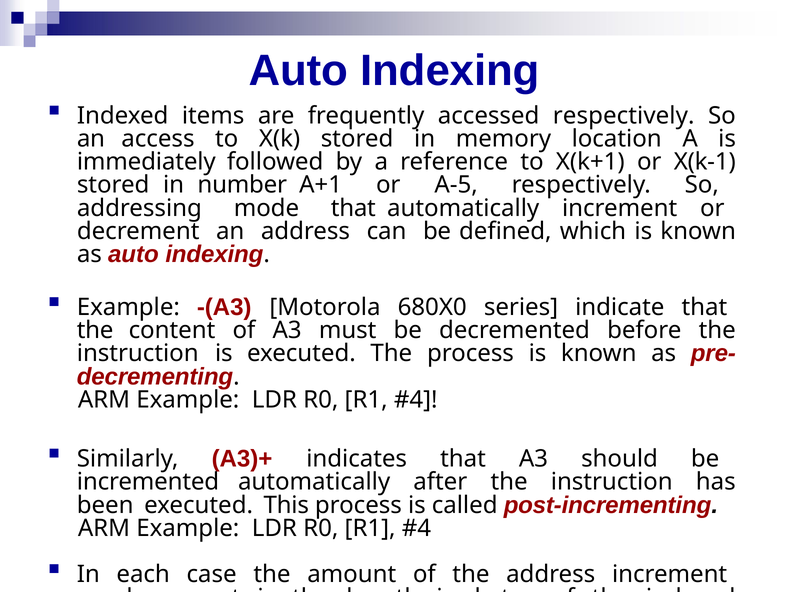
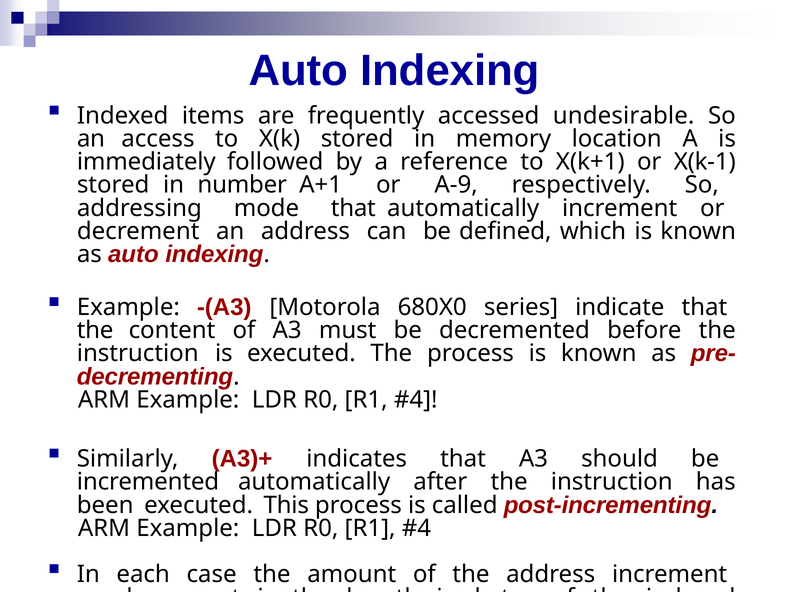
accessed respectively: respectively -> undesirable (624, 116)
A-5: A-5 -> A-9 (456, 185)
